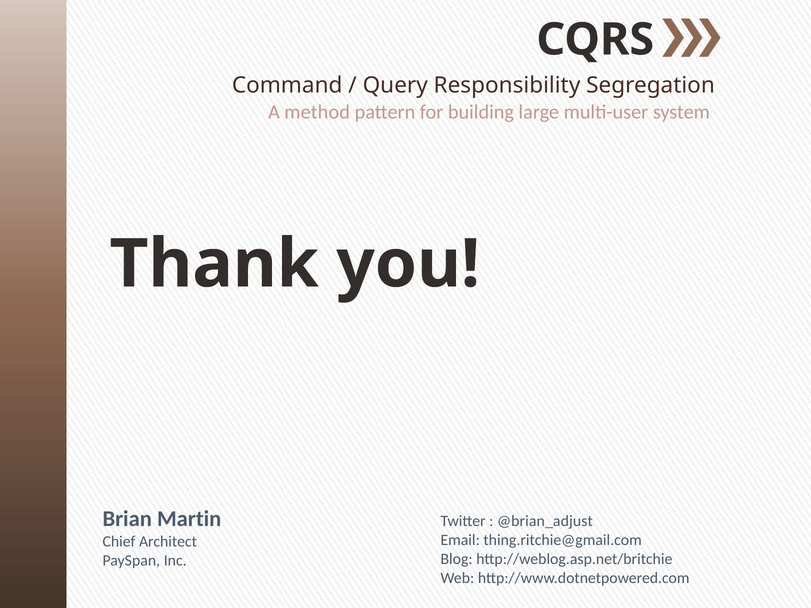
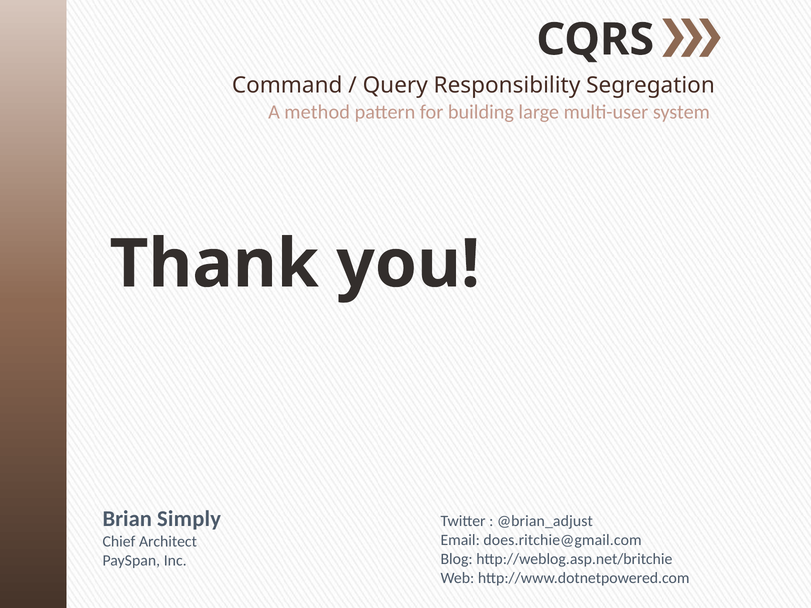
Martin: Martin -> Simply (189, 519)
thing.ritchie@gmail.com: thing.ritchie@gmail.com -> does.ritchie@gmail.com (563, 540)
